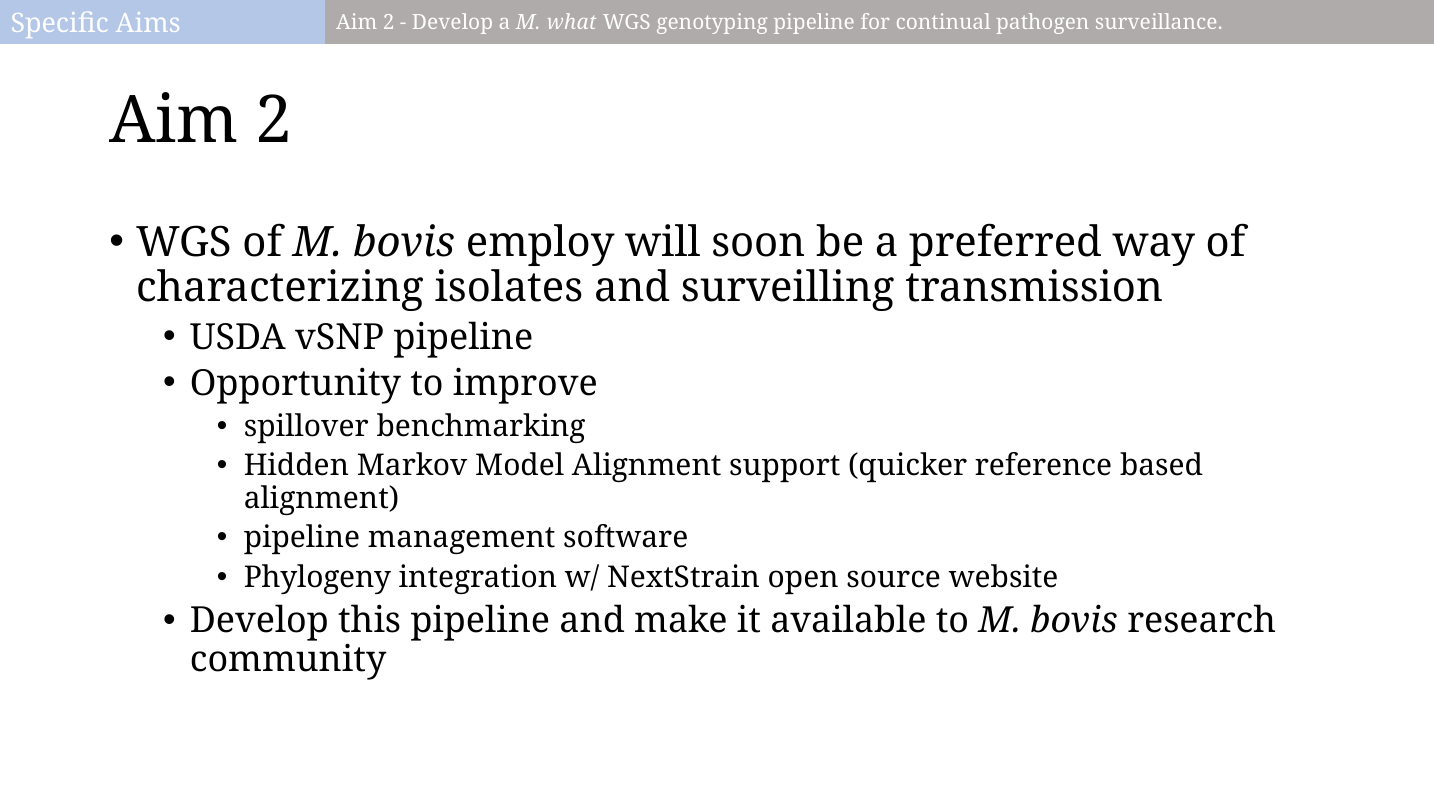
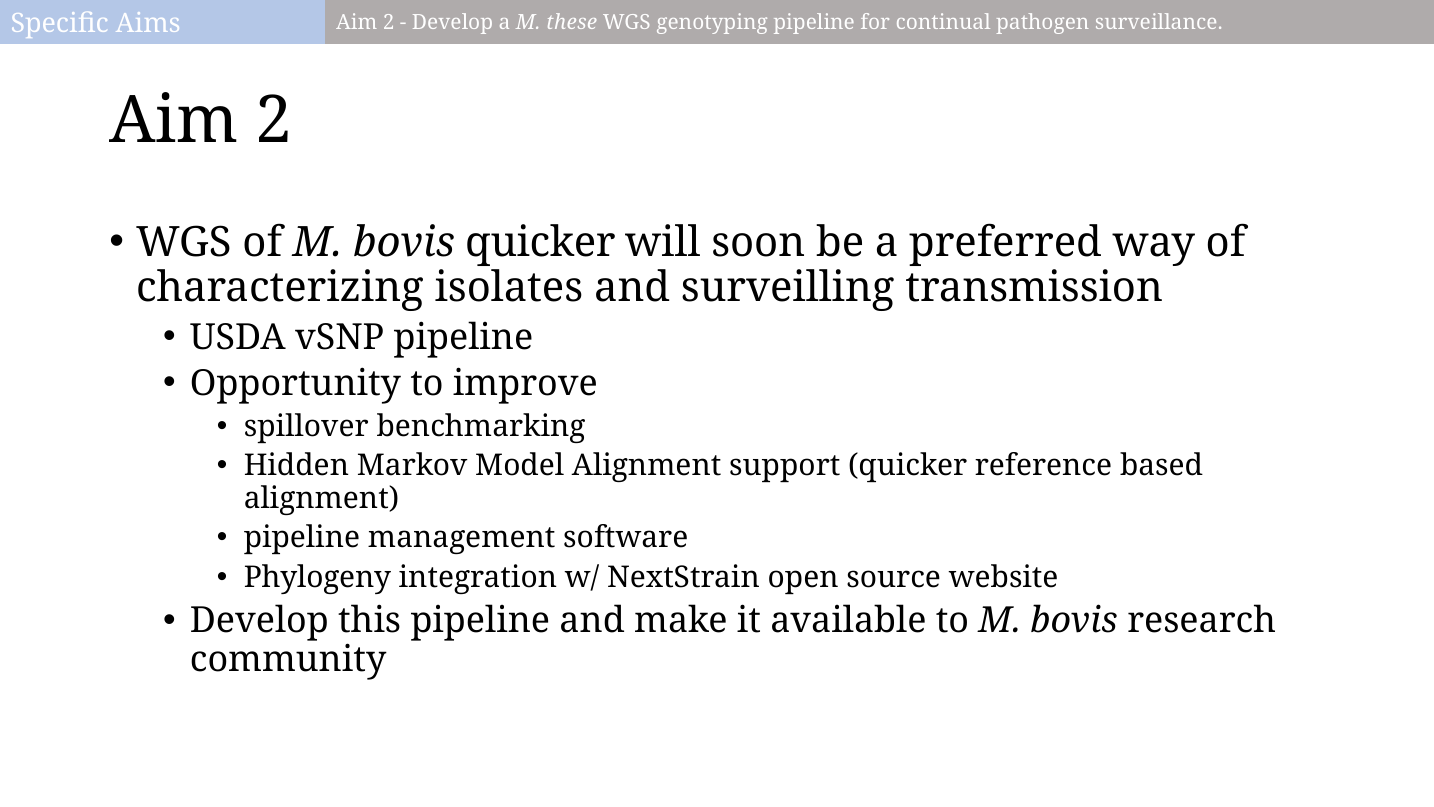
what: what -> these (572, 23)
bovis employ: employ -> quicker (540, 242)
